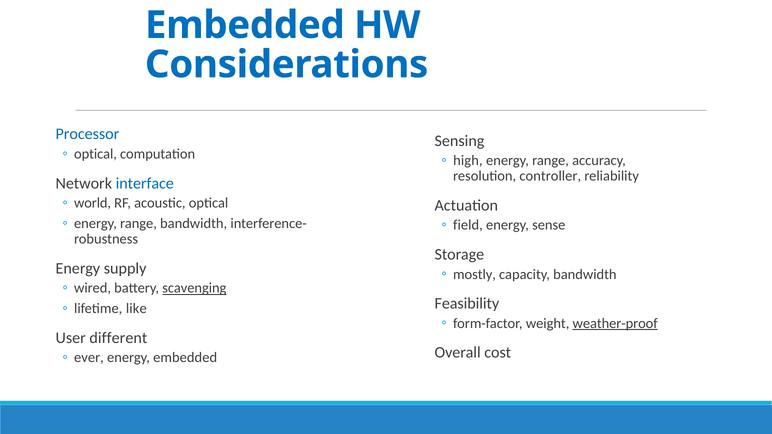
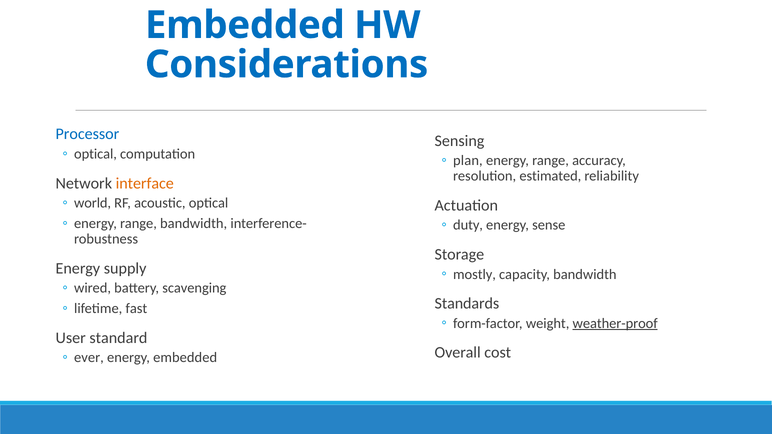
high: high -> plan (468, 161)
controller: controller -> estimated (550, 176)
interface colour: blue -> orange (145, 183)
field: field -> duty (468, 225)
scavenging underline: present -> none (194, 288)
Feasibility: Feasibility -> Standards (467, 304)
like: like -> fast (136, 309)
different: different -> standard (118, 338)
